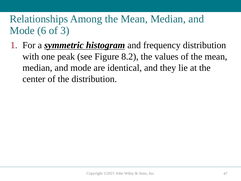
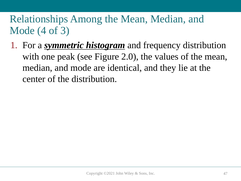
6: 6 -> 4 (42, 31)
8.2: 8.2 -> 2.0 (130, 56)
